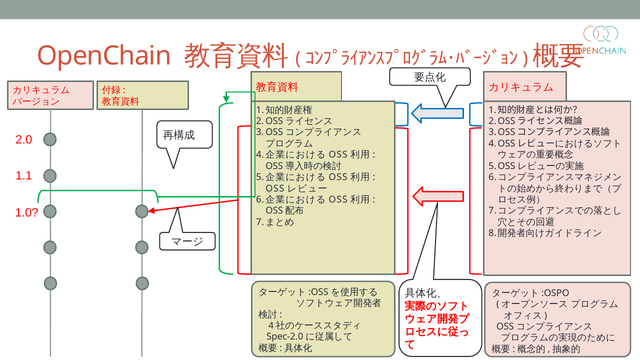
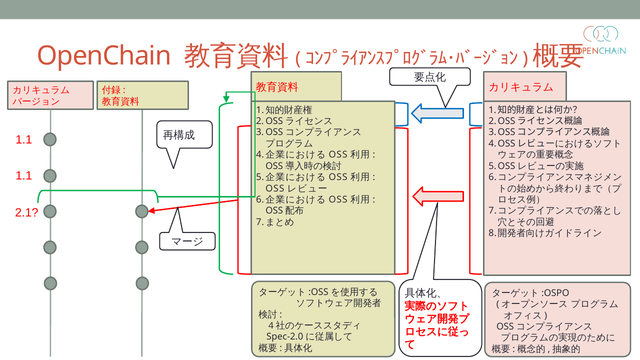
2.0: 2.0 -> 1.1 (24, 140)
1.0: 1.0 -> 2.1 (27, 213)
